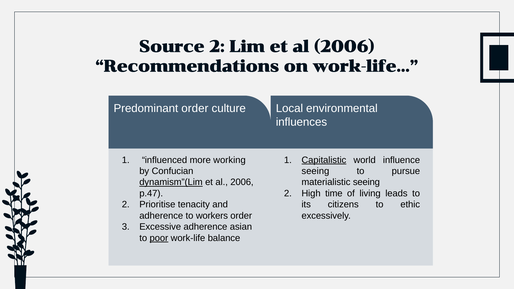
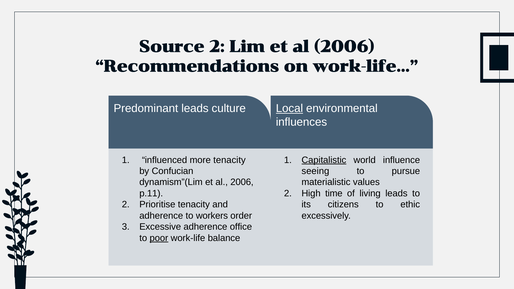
Predominant order: order -> leads (195, 108)
Local underline: none -> present (289, 108)
more working: working -> tenacity (230, 160)
dynamism”(Lim underline: present -> none (171, 182)
materialistic seeing: seeing -> values (366, 182)
p.47: p.47 -> p.11 (151, 193)
asian: asian -> office (241, 227)
